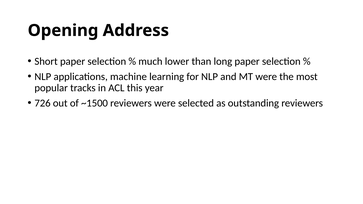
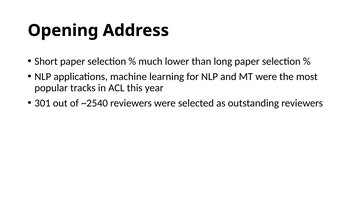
726: 726 -> 301 (43, 103)
~1500: ~1500 -> ~2540 (94, 103)
